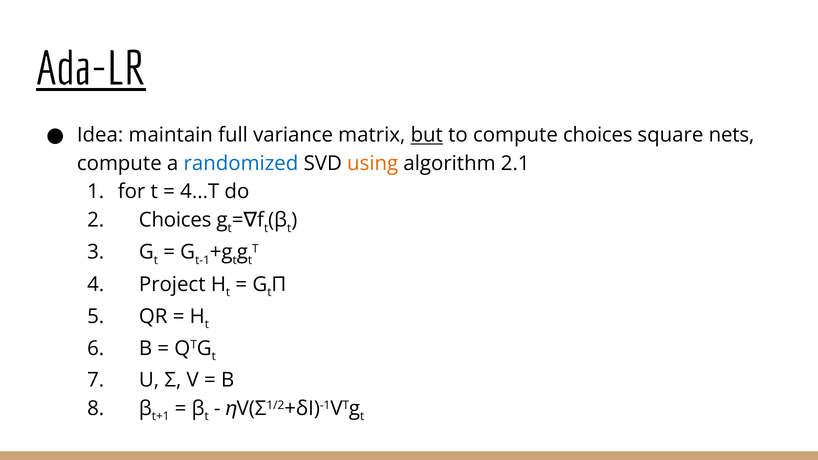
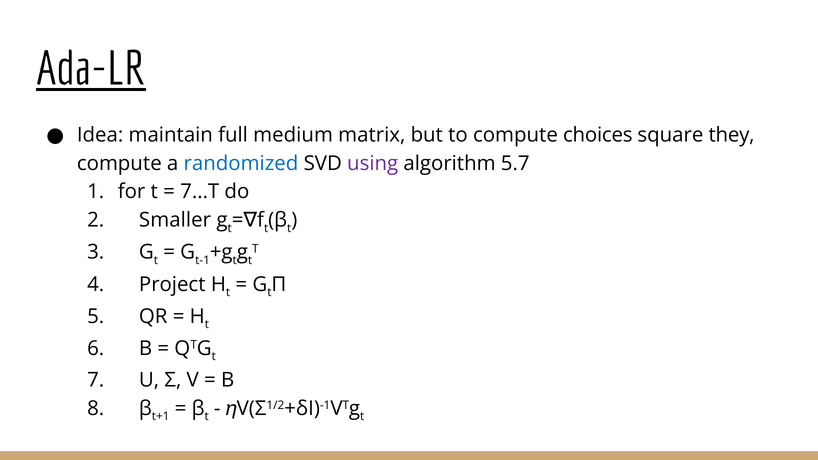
variance: variance -> medium (293, 135)
but underline: present -> none (427, 135)
nets: nets -> they (732, 135)
using colour: orange -> purple (373, 163)
2.1: 2.1 -> 5.7 (515, 163)
4...T: 4...T -> 7...T (200, 192)
Choices: Choices -> Smaller (175, 220)
